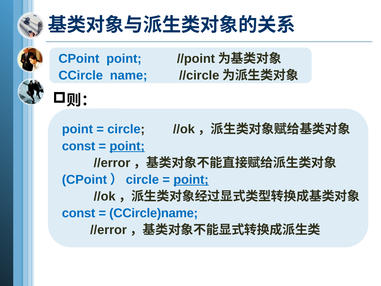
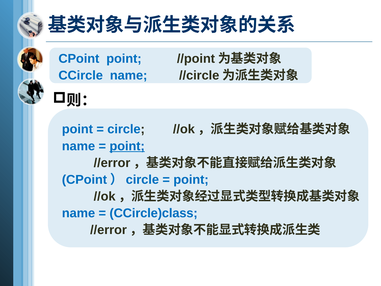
const: const -> name (78, 146)
point underline: present -> none (191, 179)
const: const -> name (78, 213)
CCircle)name: CCircle)name -> CCircle)class (154, 213)
